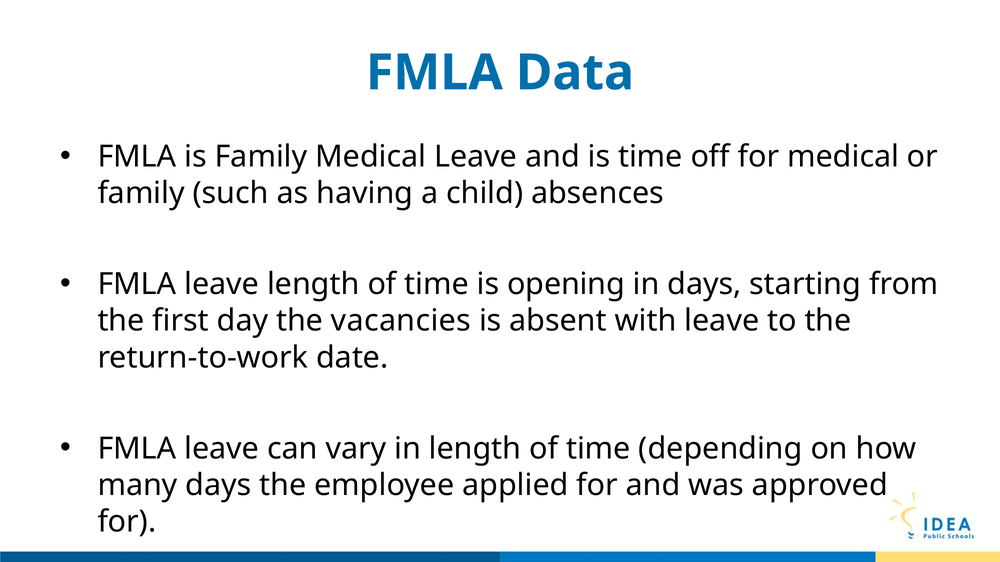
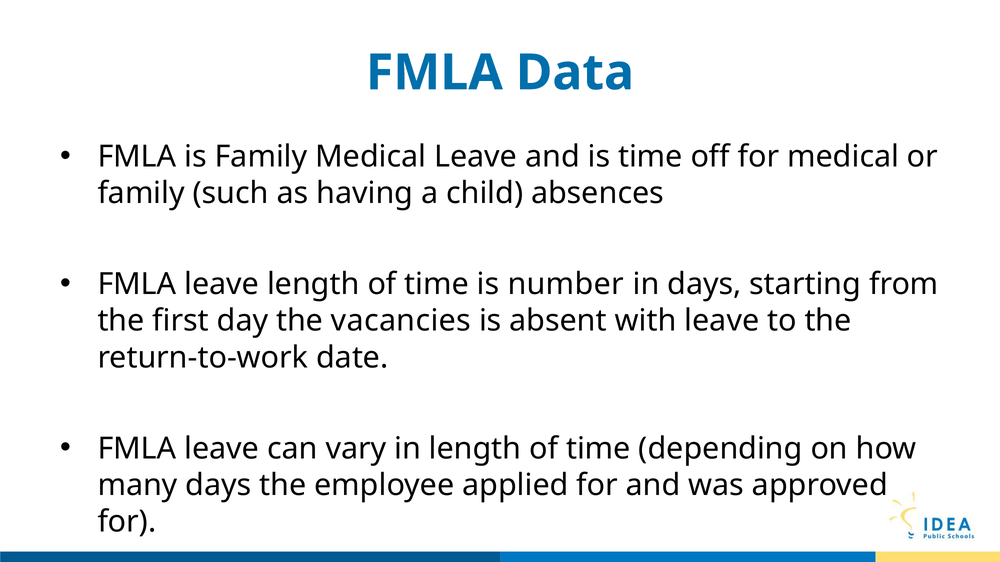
opening: opening -> number (566, 284)
